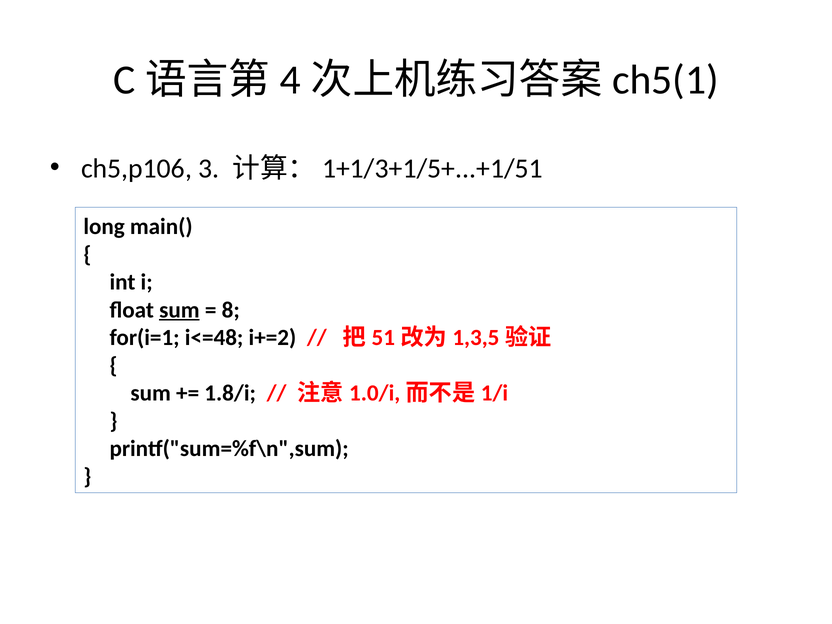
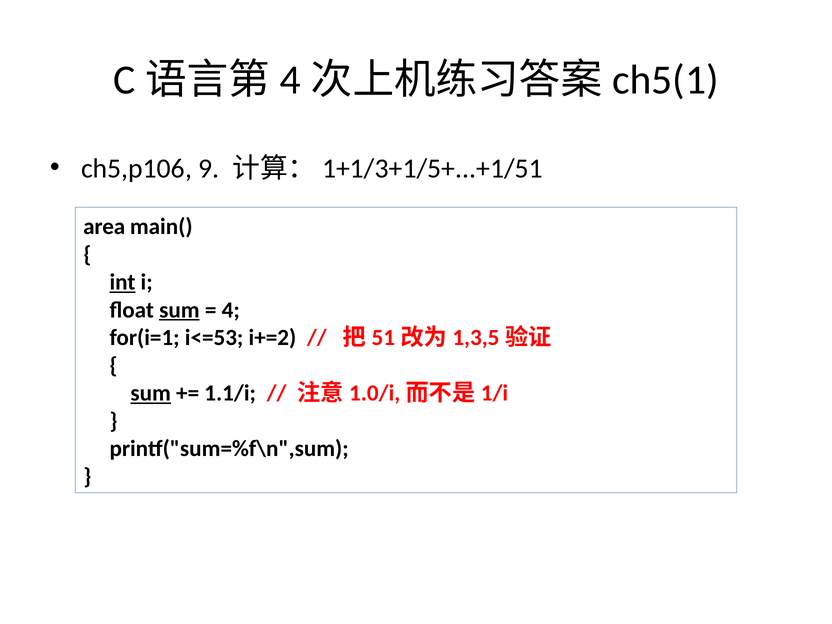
3: 3 -> 9 (209, 168)
long: long -> area (104, 227)
int underline: none -> present (123, 282)
8: 8 -> 4 (231, 310)
i<=48: i<=48 -> i<=53 (214, 338)
sum underline: none -> present (151, 393)
1.8/i: 1.8/i -> 1.1/i (230, 393)
